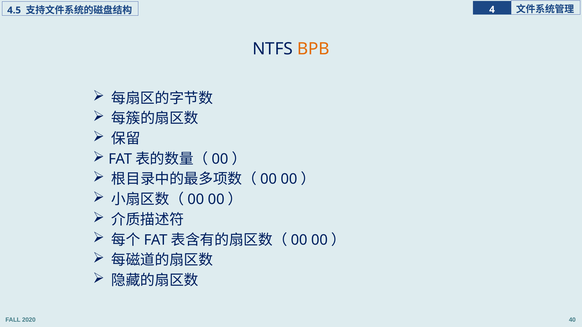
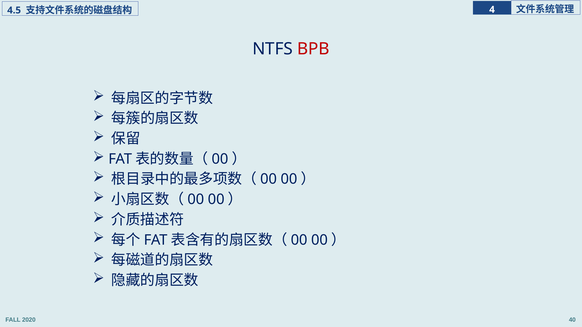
BPB colour: orange -> red (313, 49)
